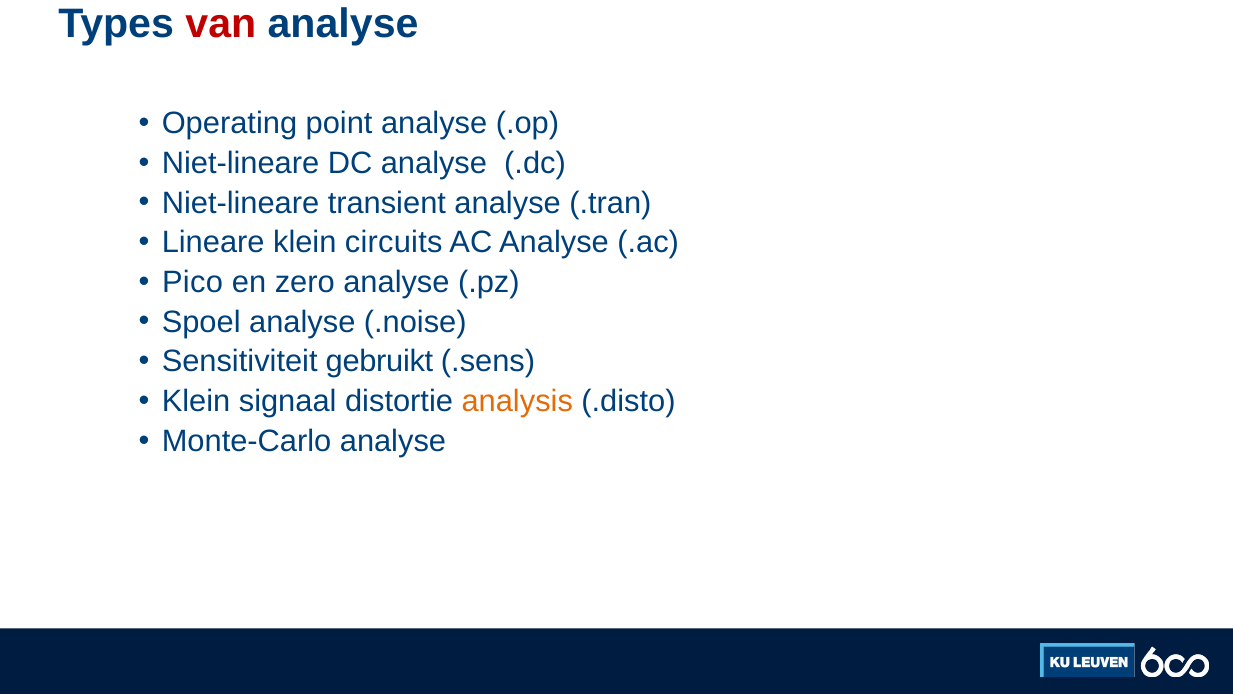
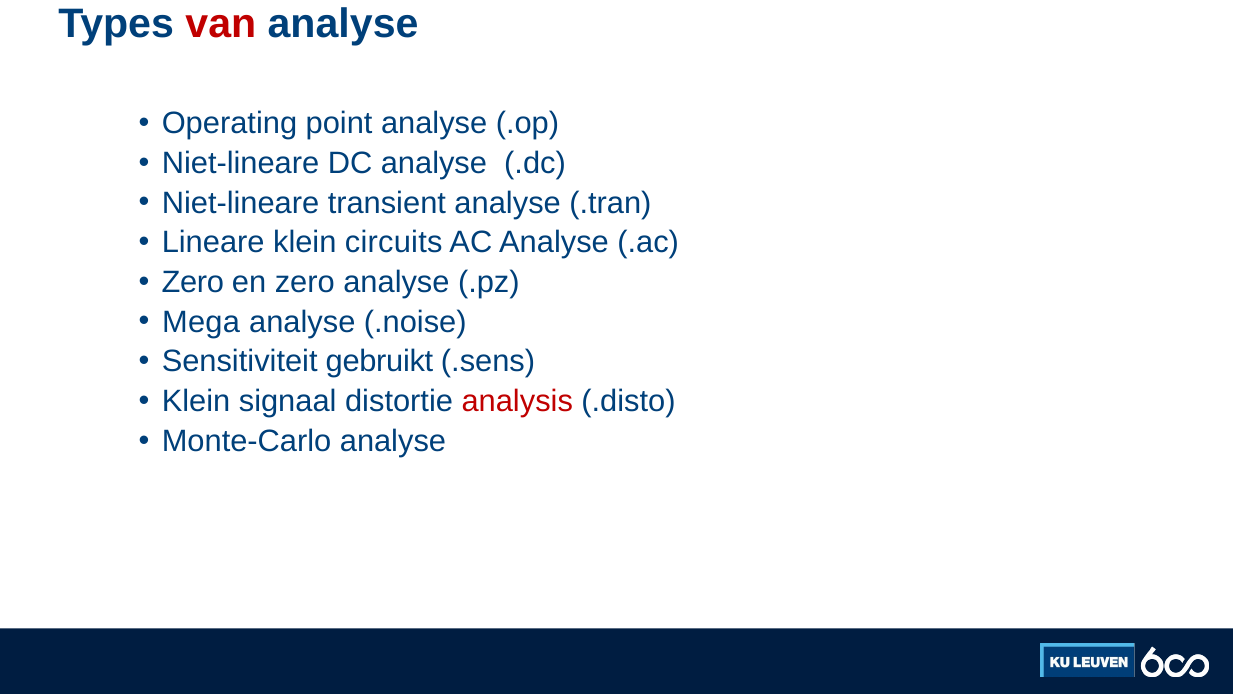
Pico: Pico -> Zero (193, 282)
Spoel: Spoel -> Mega (201, 322)
analysis colour: orange -> red (517, 401)
